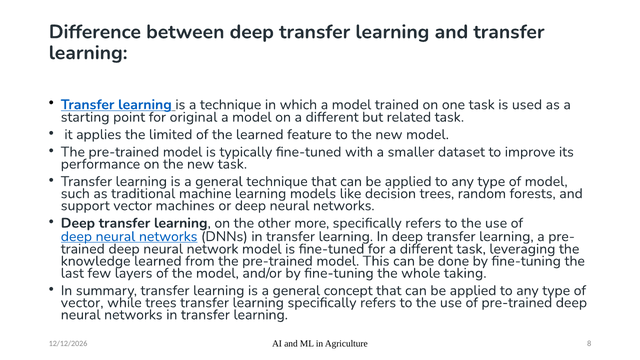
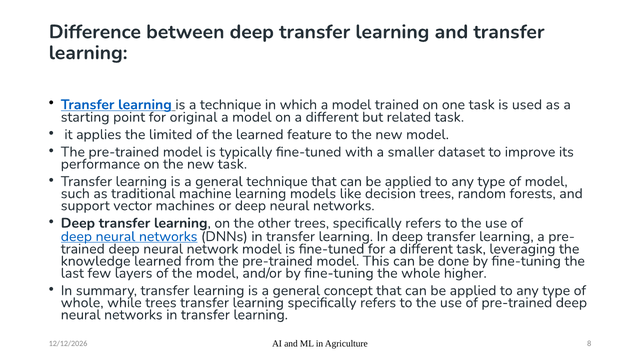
other more: more -> trees (312, 223)
taking: taking -> higher (465, 273)
vector: vector -> whole (82, 303)
